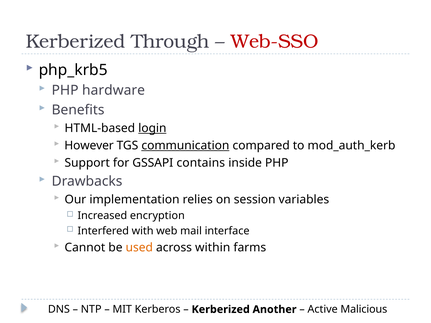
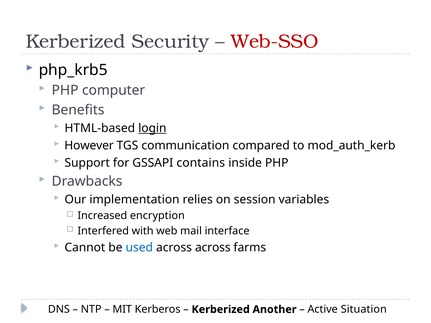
Through: Through -> Security (170, 42)
hardware: hardware -> computer (114, 90)
communication underline: present -> none (185, 146)
used colour: orange -> blue (139, 248)
across within: within -> across (213, 248)
Malicious: Malicious -> Situation (364, 310)
